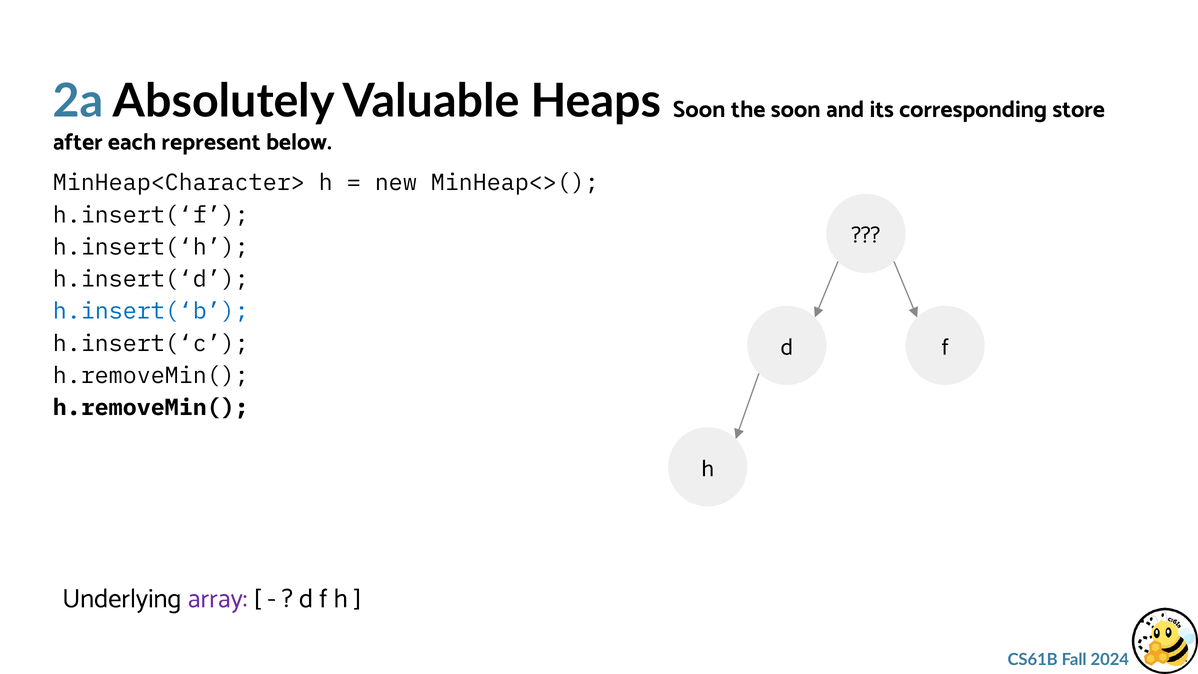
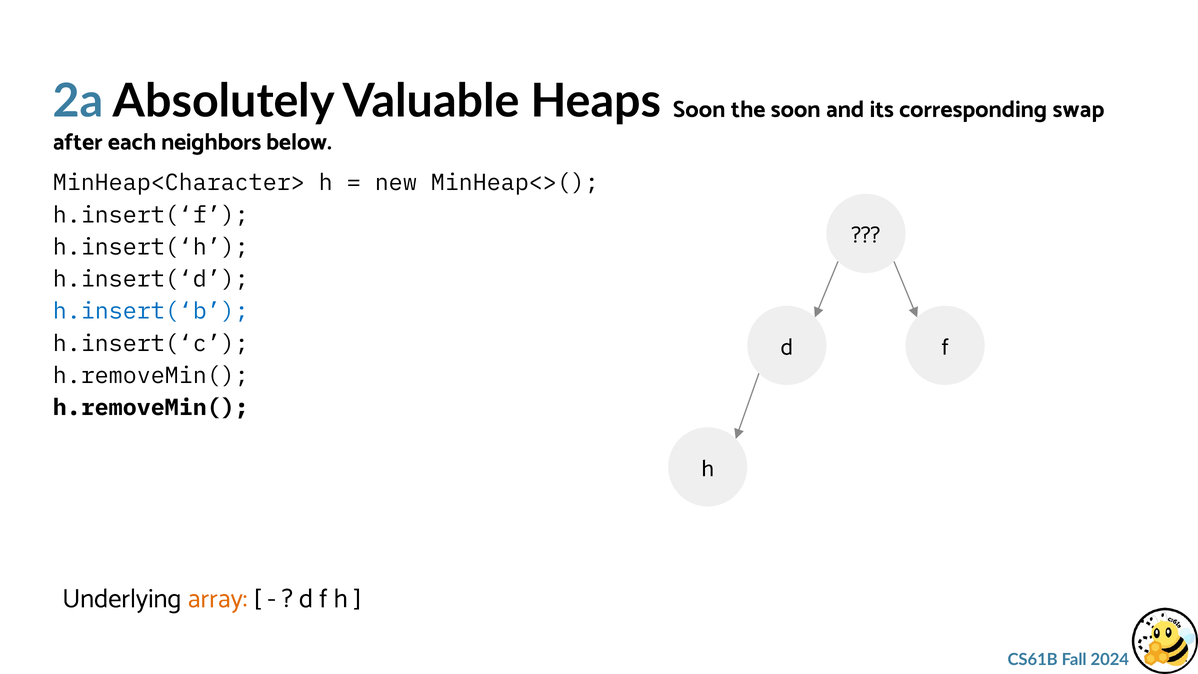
store: store -> swap (1078, 109)
represent: represent -> neighbors (211, 142)
array colour: purple -> orange (217, 598)
